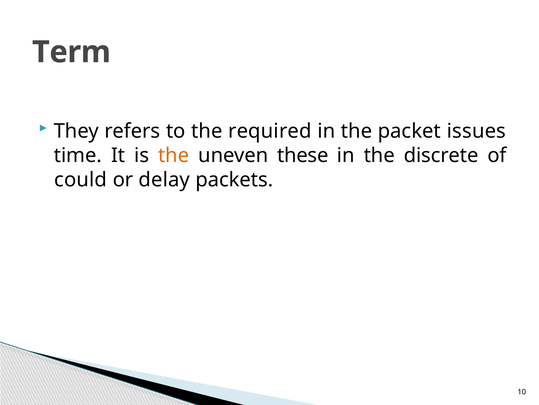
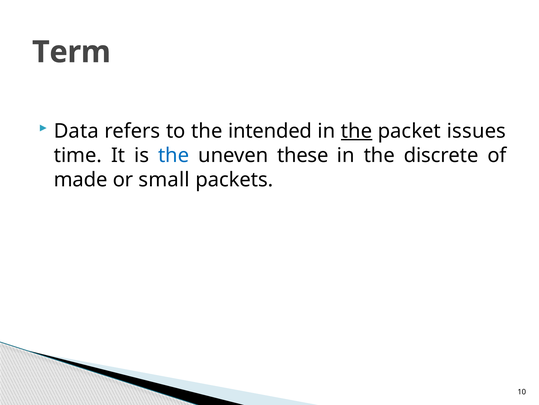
They: They -> Data (76, 131)
required: required -> intended (270, 131)
the underline: none -> present (357, 131)
the colour: orange -> blue (174, 155)
could: could -> made (81, 179)
delay: delay -> small (164, 179)
